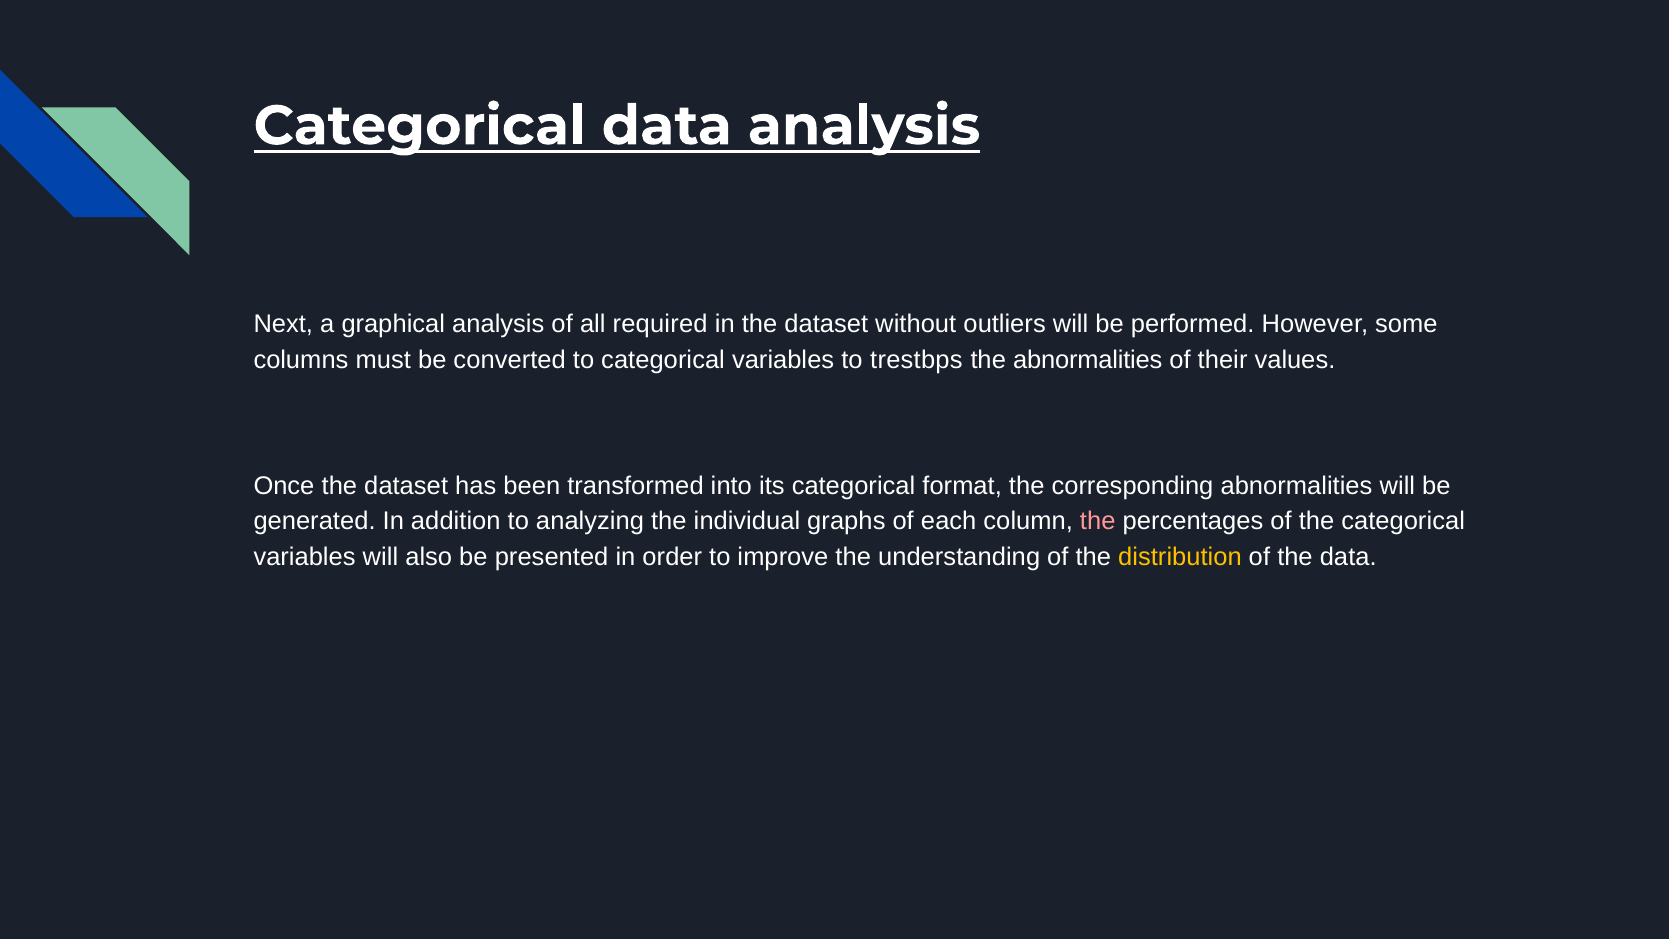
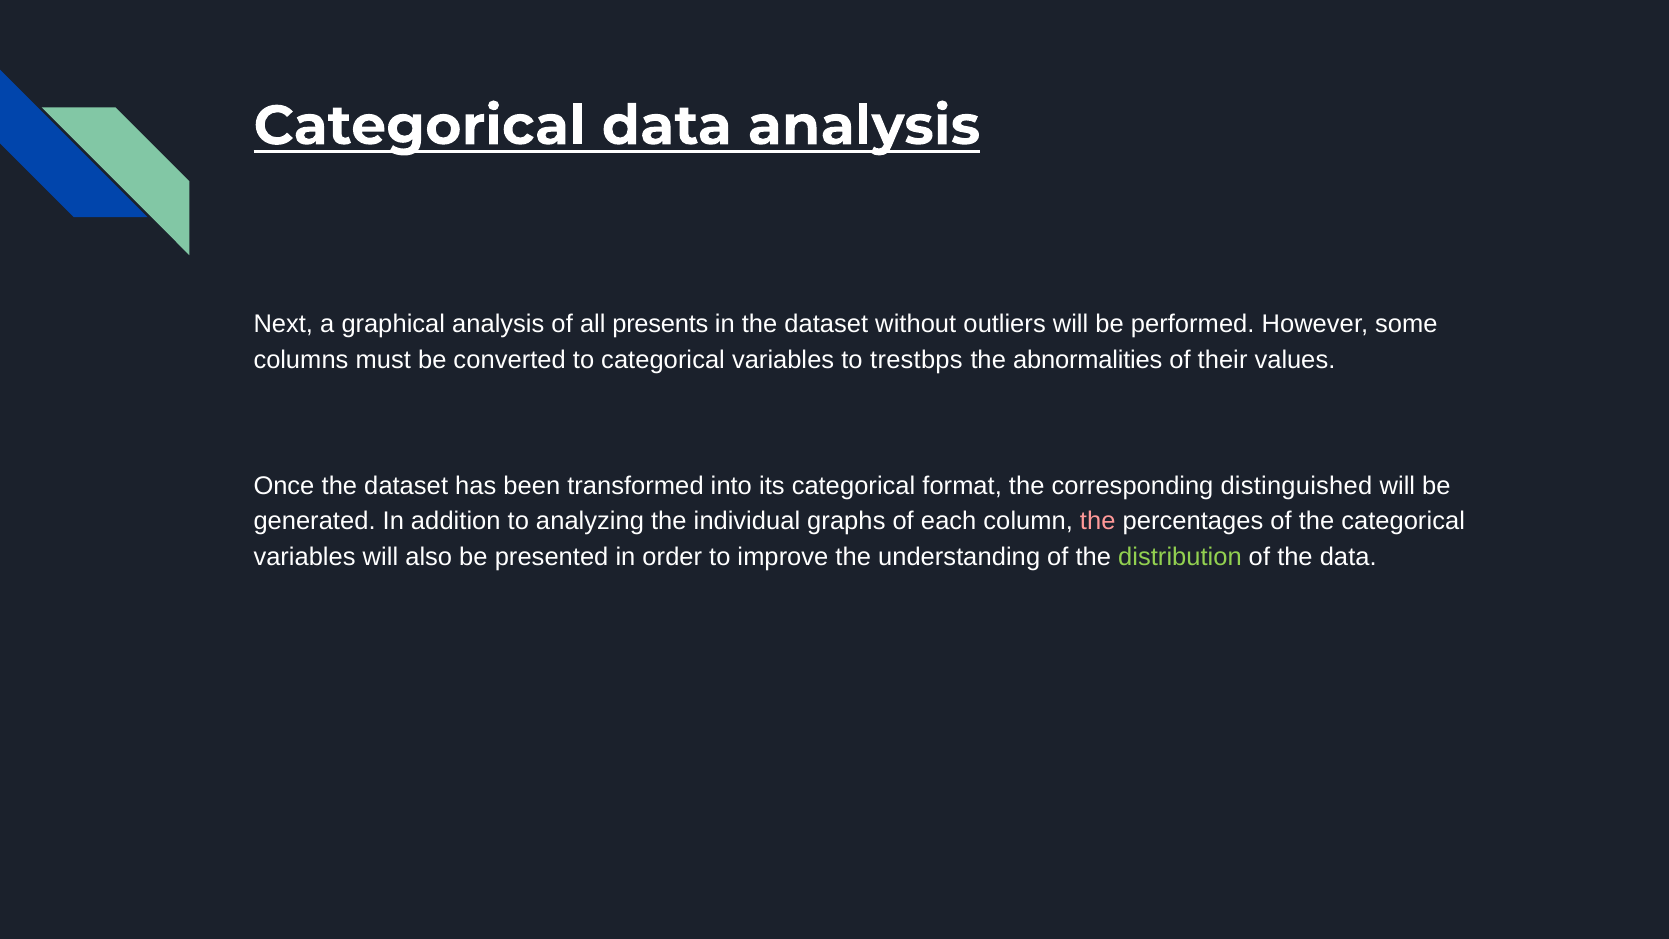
required: required -> presents (660, 325)
corresponding abnormalities: abnormalities -> distinguished (1296, 486)
distribution colour: yellow -> light green (1180, 557)
